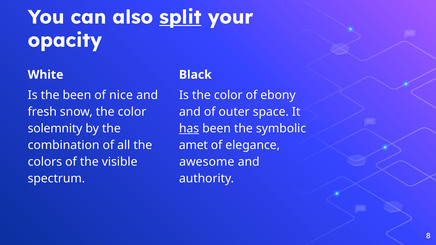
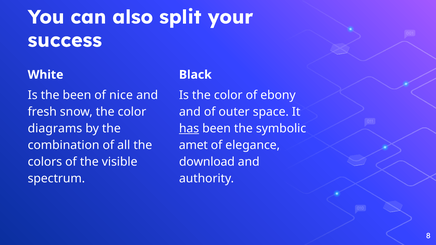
split underline: present -> none (180, 17)
opacity: opacity -> success (65, 40)
solemnity: solemnity -> diagrams (55, 129)
awesome: awesome -> download (207, 162)
